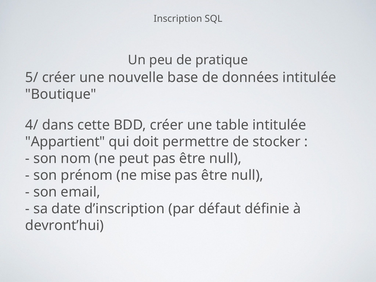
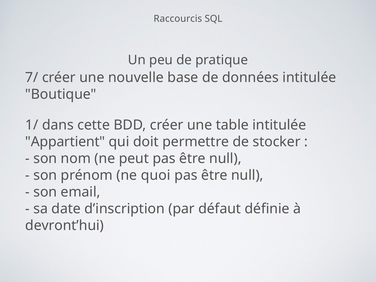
Inscription: Inscription -> Raccourcis (178, 19)
5/: 5/ -> 7/ (32, 78)
4/: 4/ -> 1/ (32, 125)
mise: mise -> quoi (156, 175)
